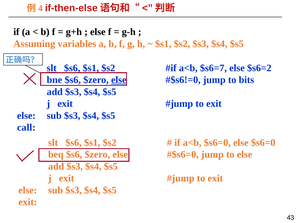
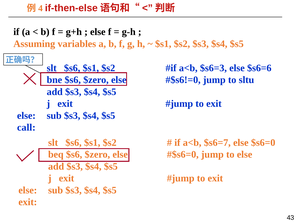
$s6=7: $s6=7 -> $s6=3 (213, 68)
$s6=2: $s6=2 -> $s6=6 (259, 68)
else underline: present -> none (119, 80)
bits: bits -> sltu (246, 80)
a<b $s6=0: $s6=0 -> $s6=7 (217, 142)
